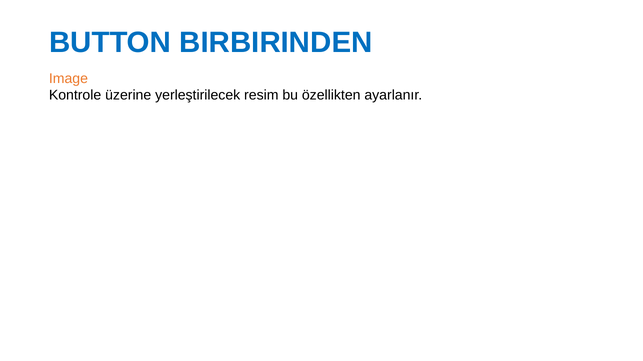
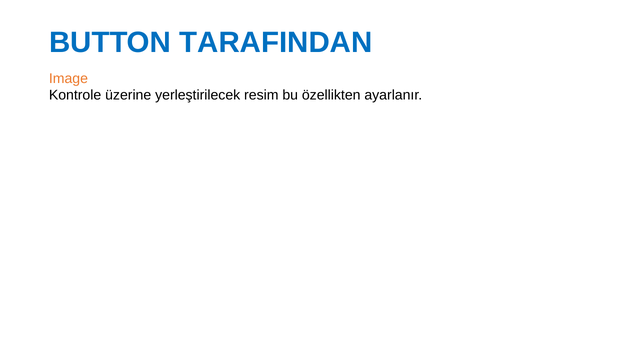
BIRBIRINDEN: BIRBIRINDEN -> TARAFINDAN (276, 43)
